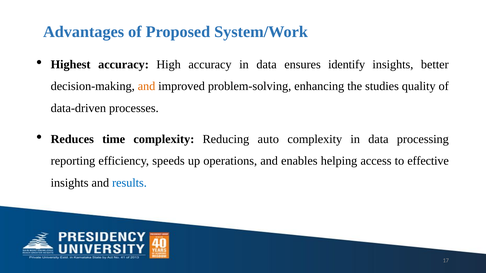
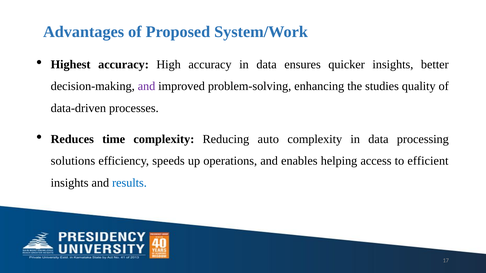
identify: identify -> quicker (347, 64)
and colour: orange -> purple (147, 86)
reporting: reporting -> solutions (73, 161)
effective: effective -> efficient (428, 161)
